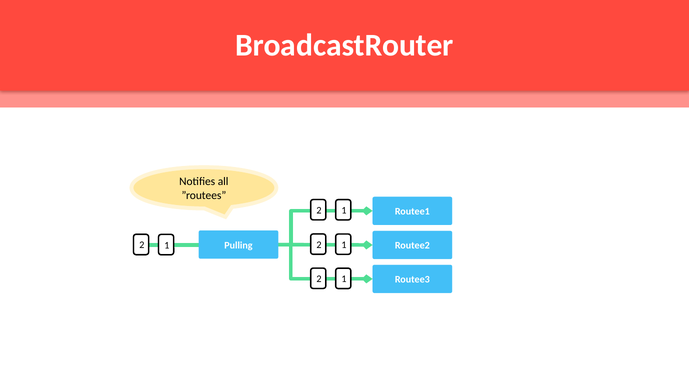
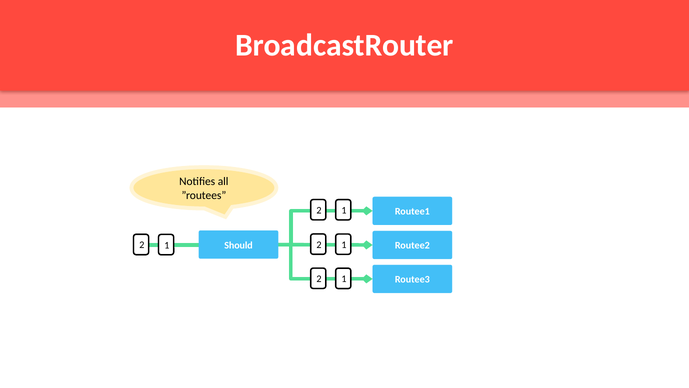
Pulling: Pulling -> Should (238, 245)
